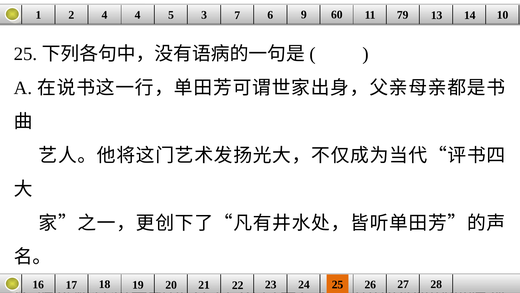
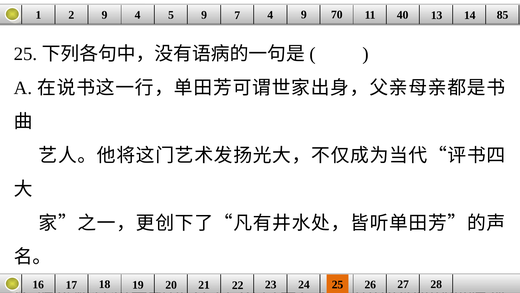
2 4: 4 -> 9 (105, 15)
5 3: 3 -> 9 (204, 15)
7 6: 6 -> 4 (270, 15)
60: 60 -> 70 (337, 15)
79: 79 -> 40 (403, 15)
10: 10 -> 85 (503, 15)
